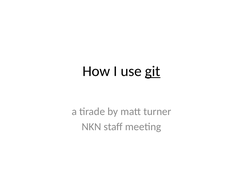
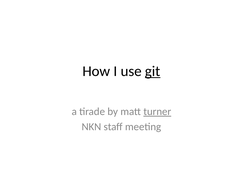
turner underline: none -> present (157, 112)
